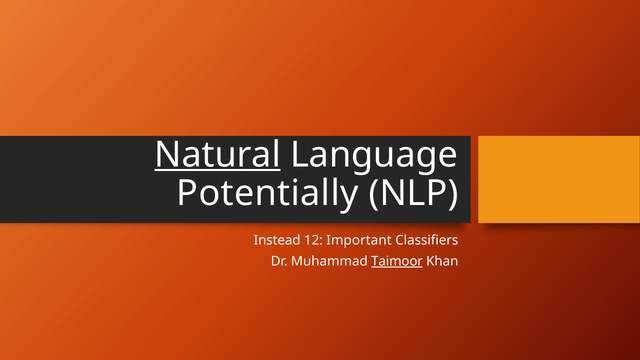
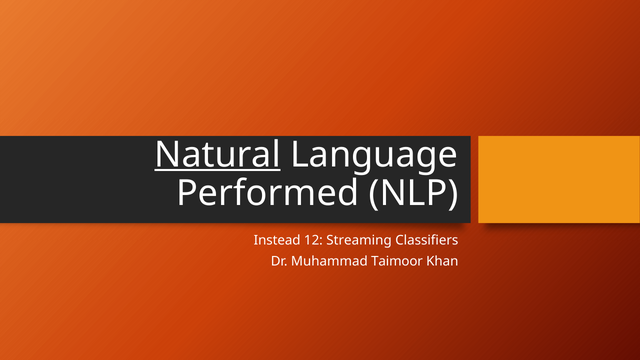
Potentially: Potentially -> Performed (268, 194)
Important: Important -> Streaming (359, 240)
Taimoor underline: present -> none (397, 261)
